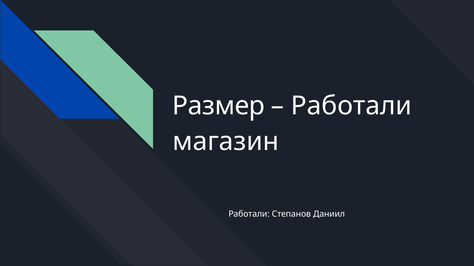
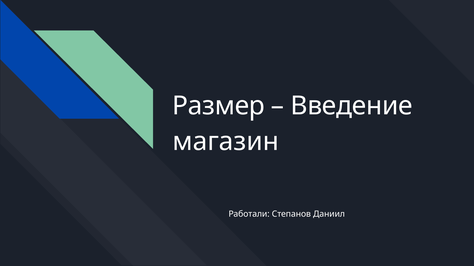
Работали: Работали -> Введение (352, 106)
